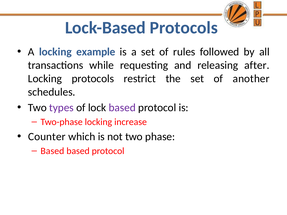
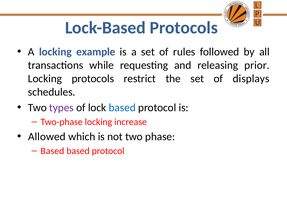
after: after -> prior (257, 65)
another: another -> displays (251, 79)
based colour: purple -> blue (122, 108)
Counter: Counter -> Allowed (47, 137)
